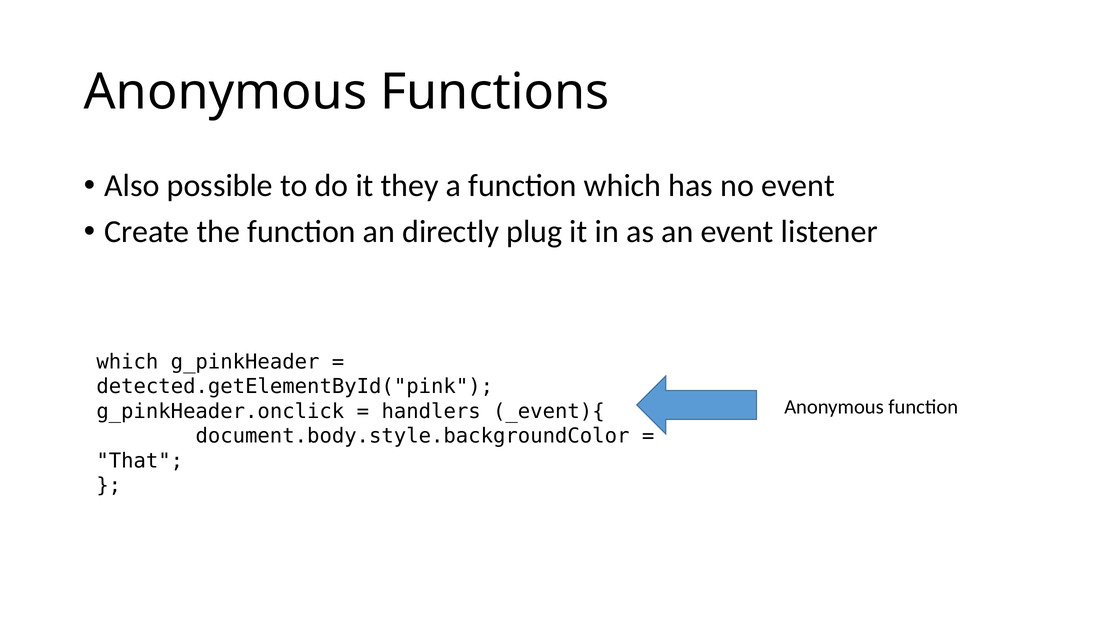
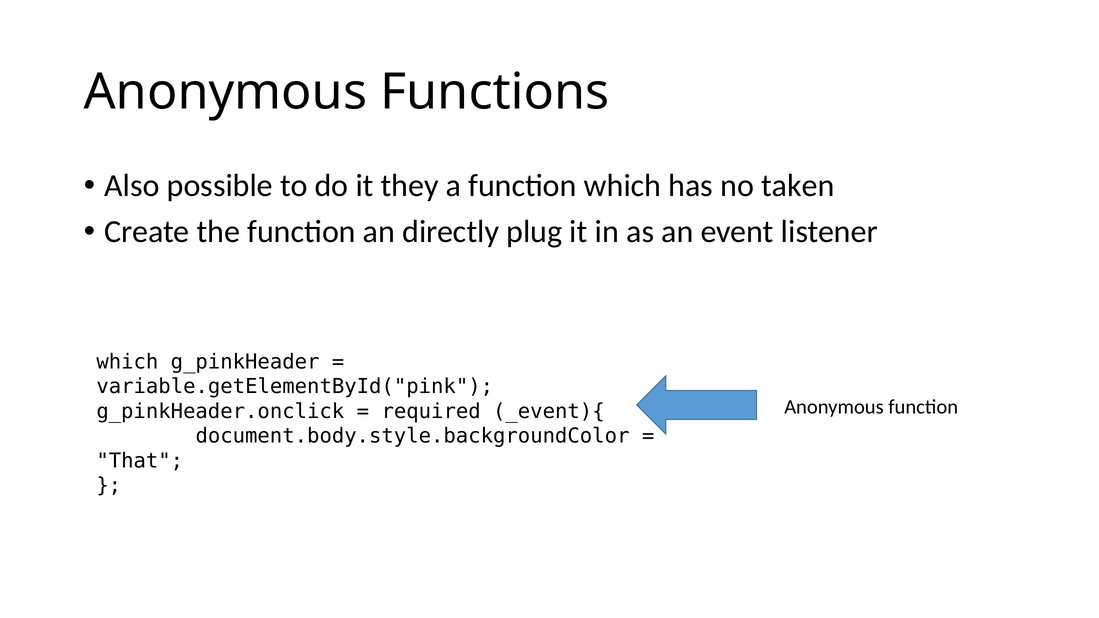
no event: event -> taken (798, 186)
detected.getElementById("pink: detected.getElementById("pink -> variable.getElementById("pink (295, 387)
handlers: handlers -> required (431, 411)
